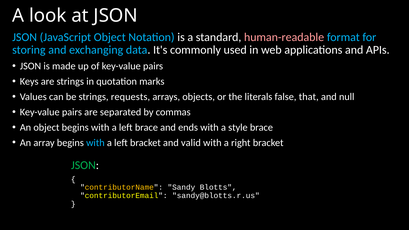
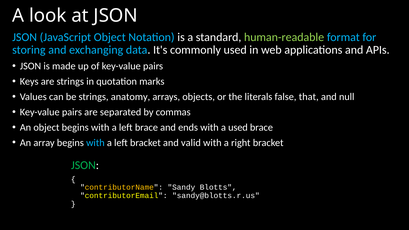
human-readable colour: pink -> light green (284, 37)
requests: requests -> anatomy (131, 97)
a style: style -> used (238, 127)
